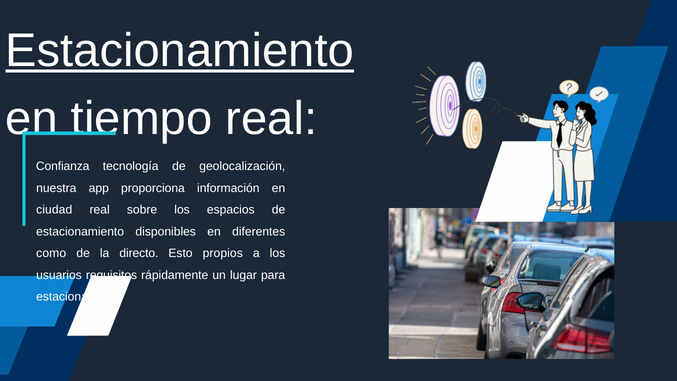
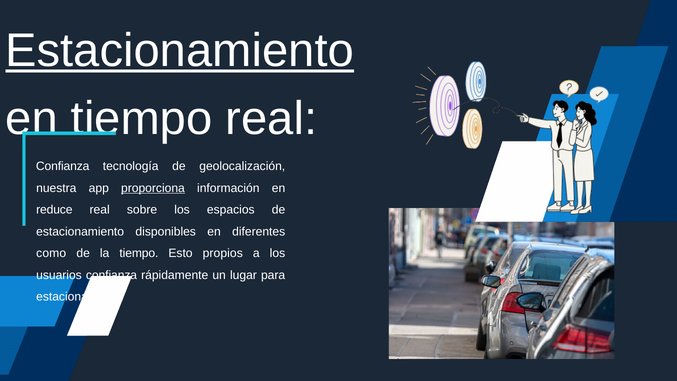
proporciona underline: none -> present (153, 188)
ciudad: ciudad -> reduce (54, 210)
la directo: directo -> tiempo (139, 253)
usuarios requisitos: requisitos -> confianza (112, 275)
